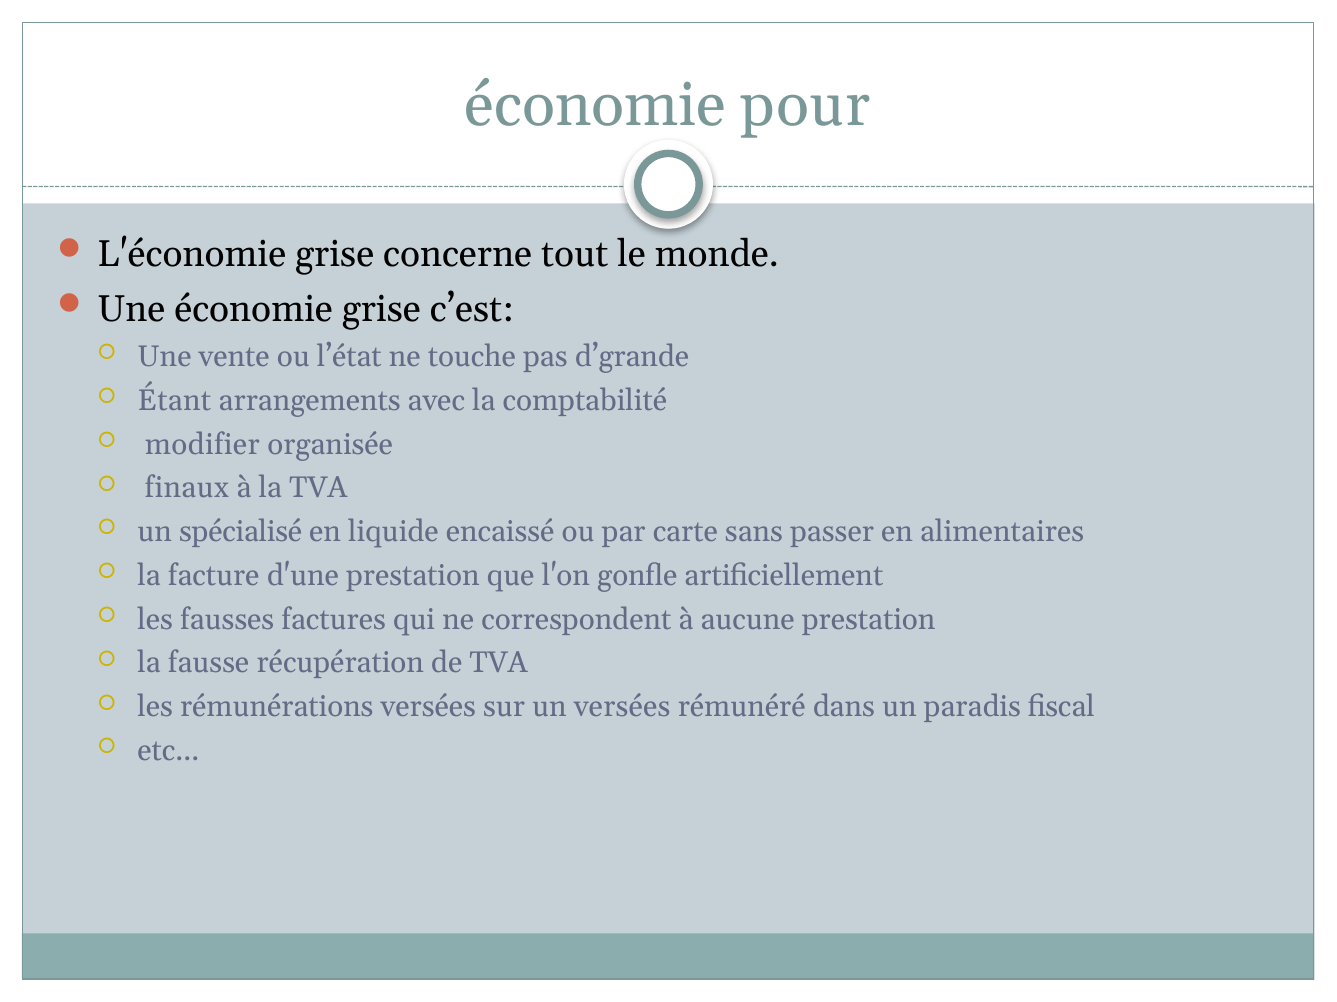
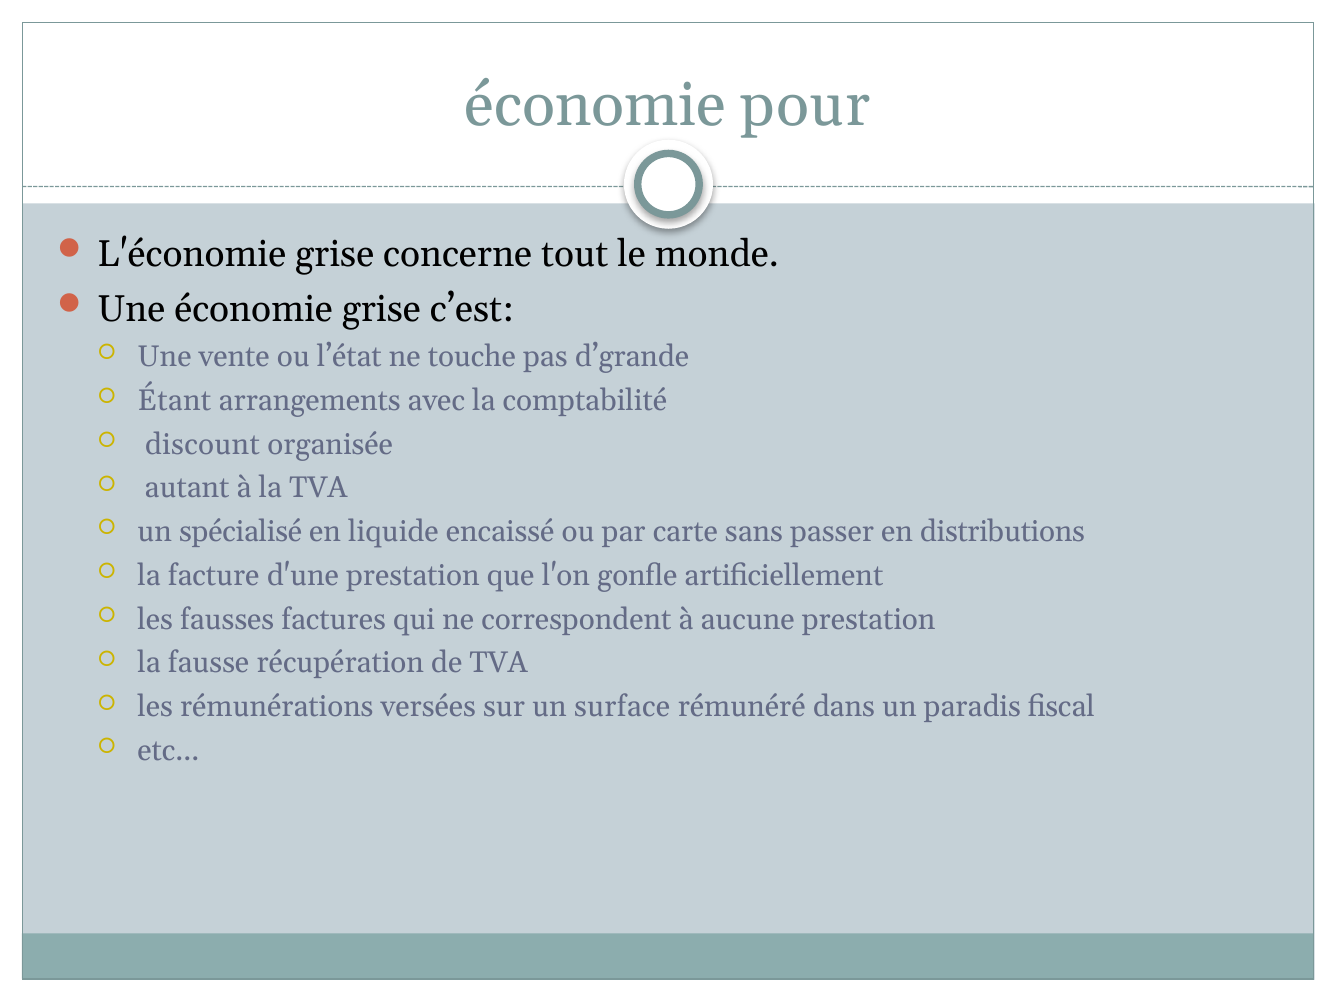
modifier: modifier -> discount (202, 445)
finaux: finaux -> autant (187, 489)
alimentaires: alimentaires -> distributions (1002, 532)
un versées: versées -> surface (622, 707)
